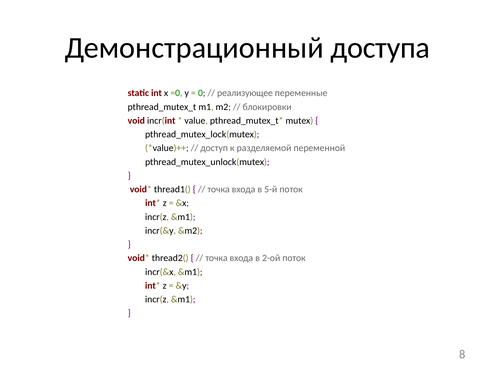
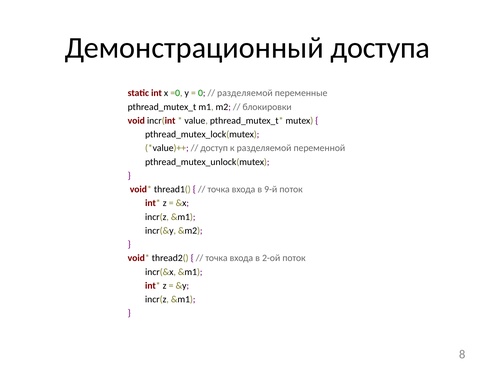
реализующее: реализующее -> разделяемой (245, 93)
5-й: 5-й -> 9-й (271, 190)
